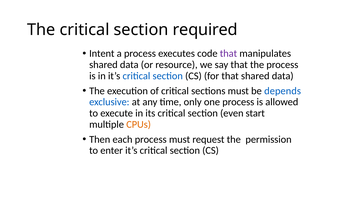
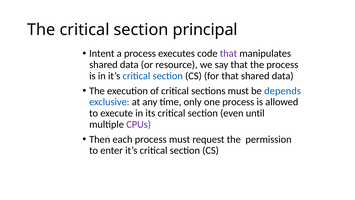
required: required -> principal (205, 30)
start: start -> until (255, 113)
CPUs colour: orange -> purple (139, 124)
